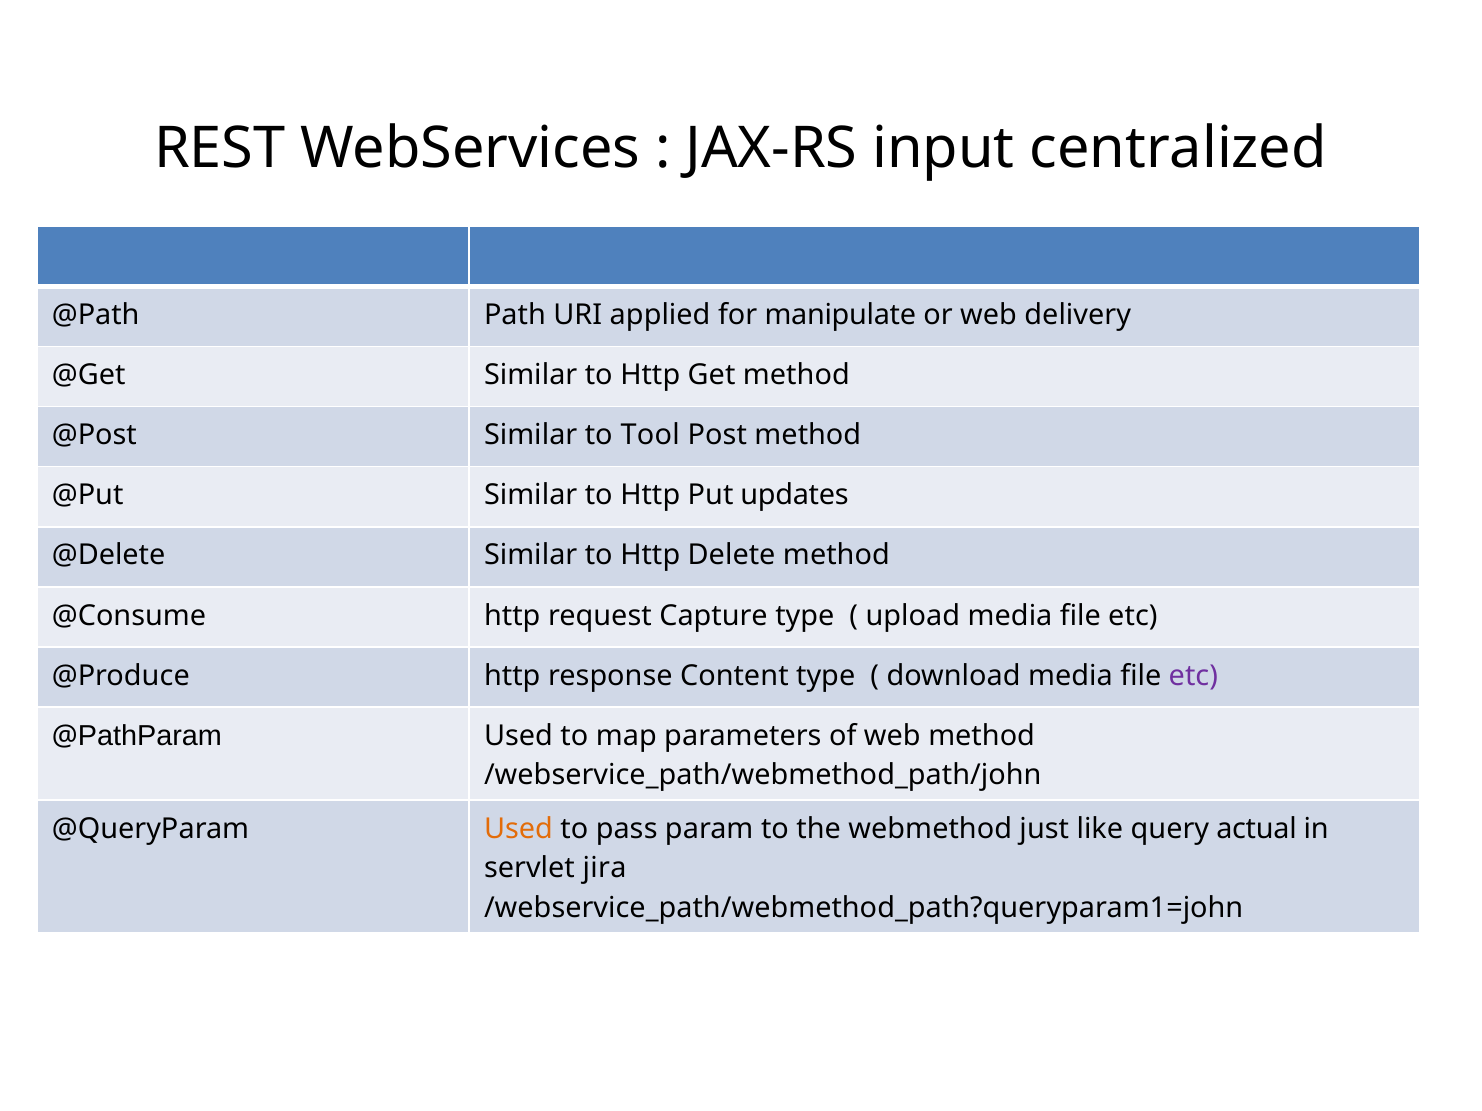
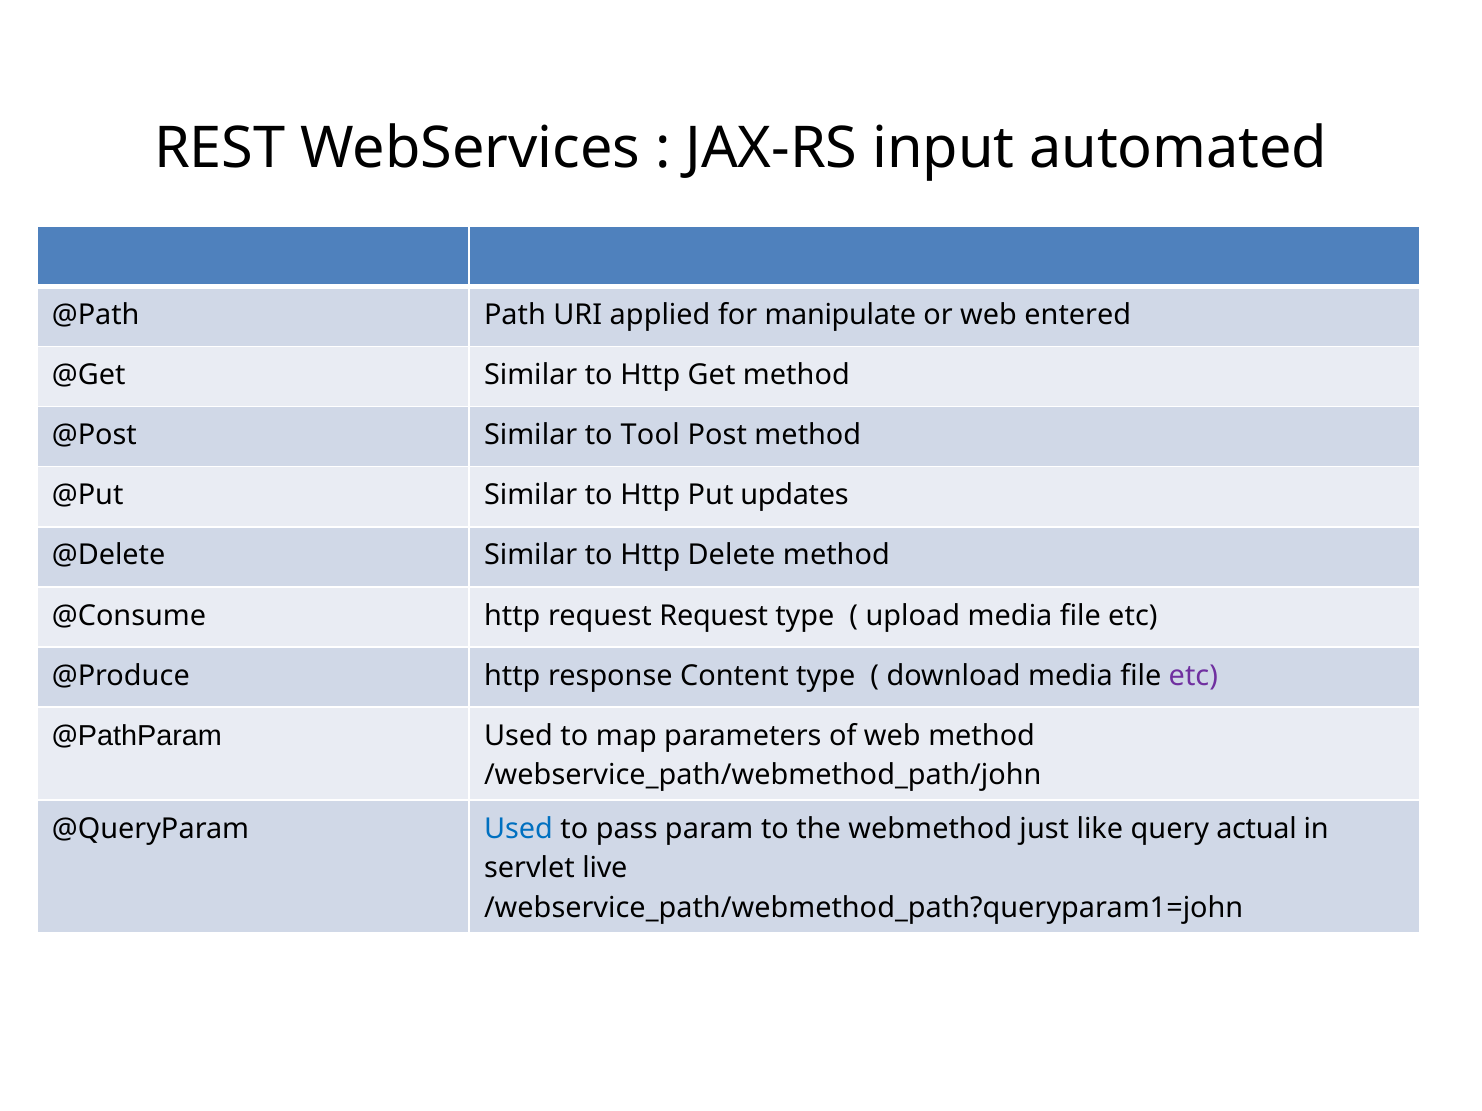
centralized: centralized -> automated (1178, 148)
delivery: delivery -> entered (1078, 315)
request Capture: Capture -> Request (714, 616)
Used colour: orange -> blue (519, 829)
jira: jira -> live (605, 869)
